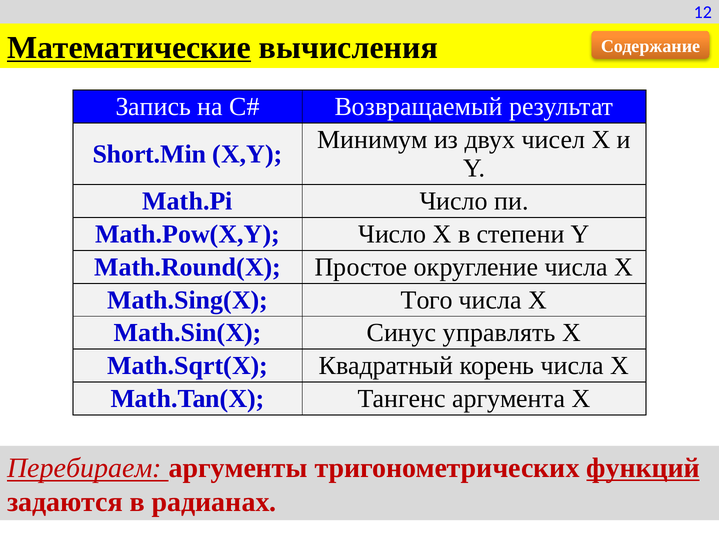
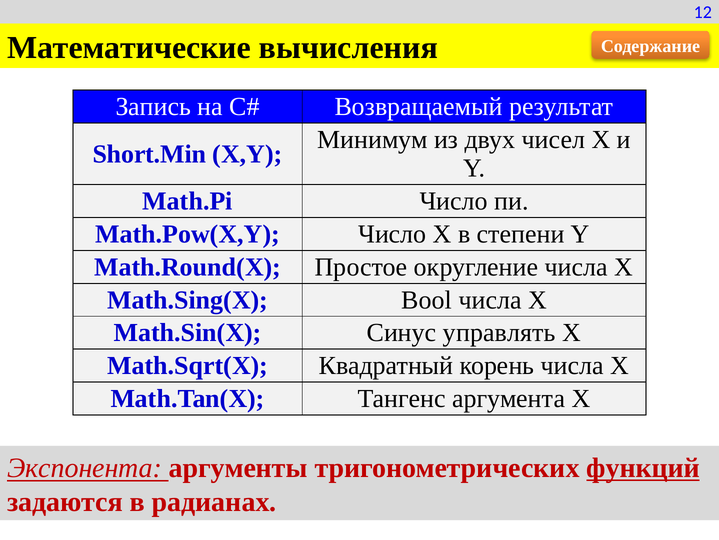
Математические underline: present -> none (129, 47)
Того: Того -> Bool (427, 300)
Перебираем: Перебираем -> Экспонента (84, 468)
